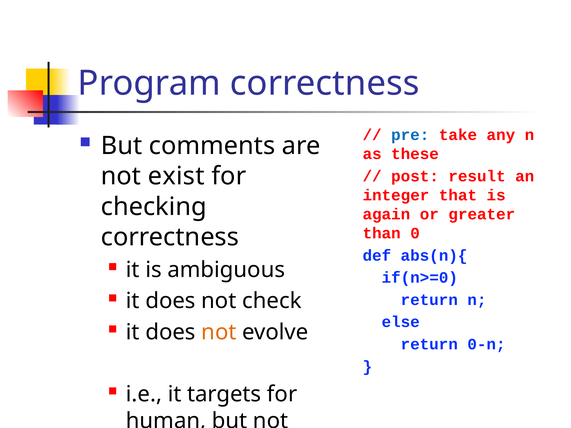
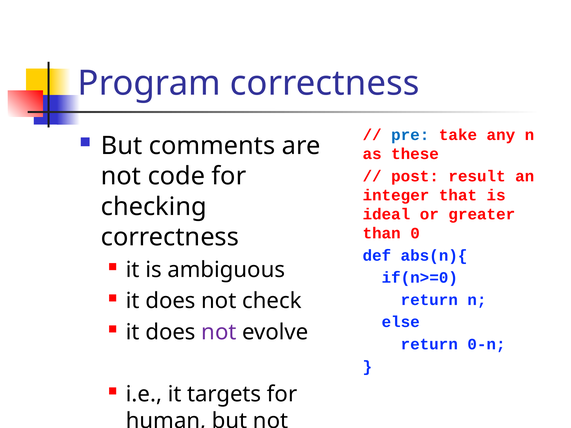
exist: exist -> code (176, 176)
again: again -> ideal (386, 214)
not colour: orange -> purple (219, 332)
